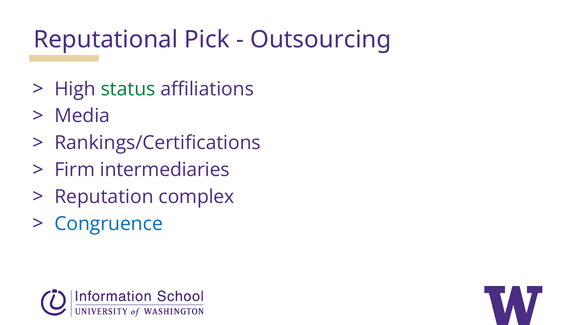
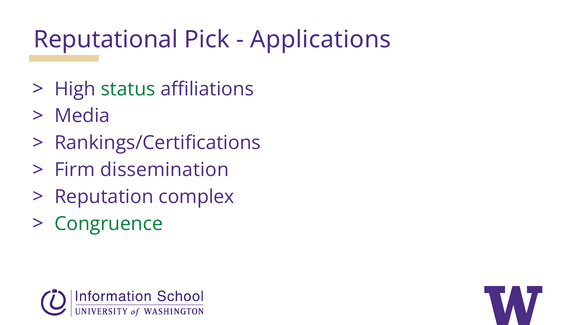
Outsourcing: Outsourcing -> Applications (321, 40)
intermediaries: intermediaries -> dissemination (165, 170)
Congruence colour: blue -> green (109, 224)
